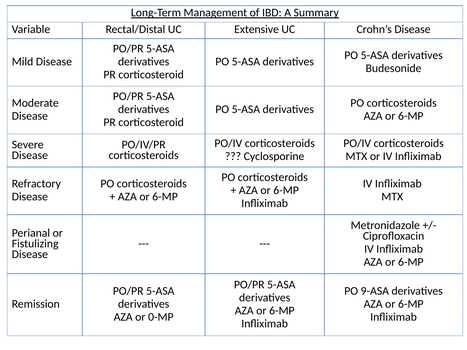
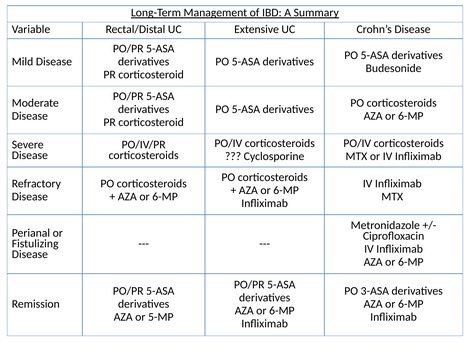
9-ASA: 9-ASA -> 3-ASA (375, 291)
0-MP: 0-MP -> 5-MP (161, 317)
